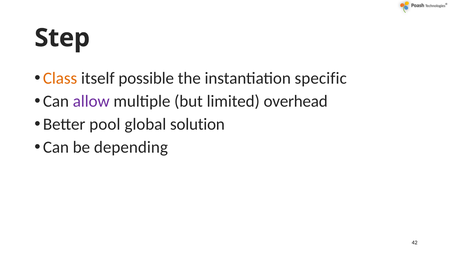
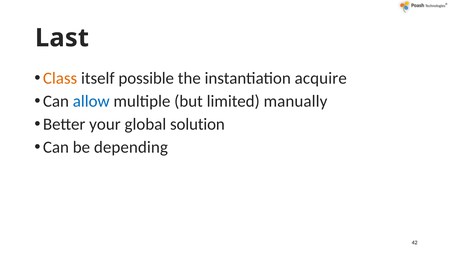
Step: Step -> Last (62, 38)
specific: specific -> acquire (321, 78)
allow colour: purple -> blue (91, 101)
overhead: overhead -> manually (295, 101)
pool: pool -> your (105, 124)
